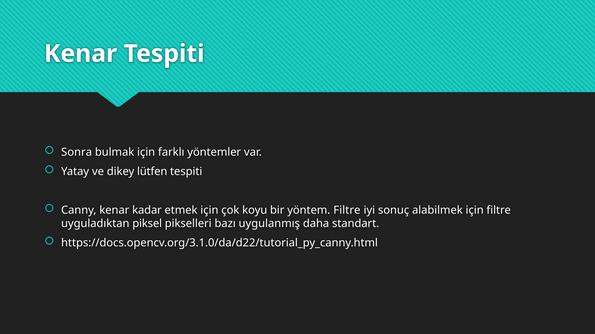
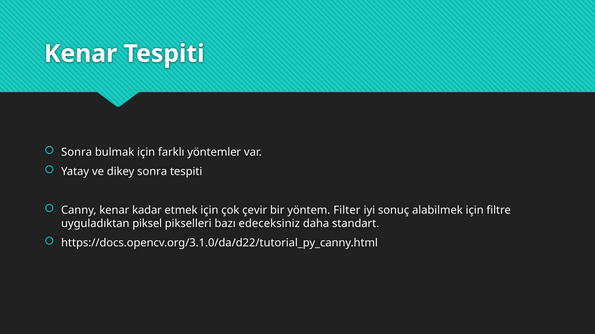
dikey lütfen: lütfen -> sonra (152, 172)
koyu: koyu -> çevir (255, 211)
yöntem Filtre: Filtre -> Filter (347, 211)
uygulanmış: uygulanmış -> edeceksiniz (269, 224)
